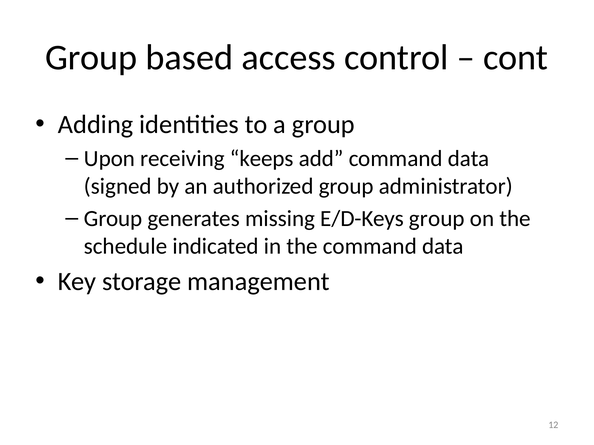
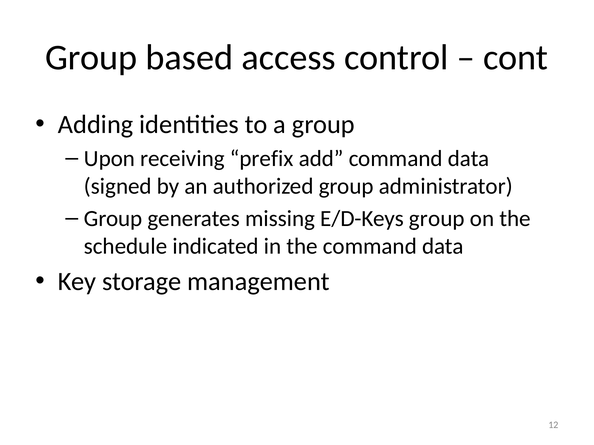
keeps: keeps -> prefix (262, 159)
